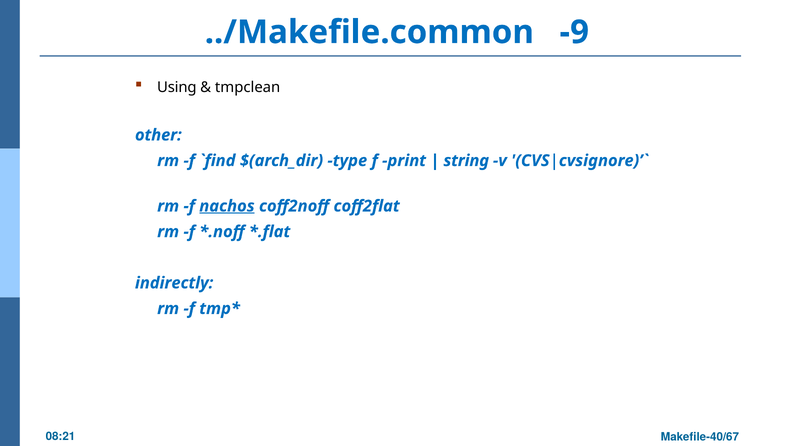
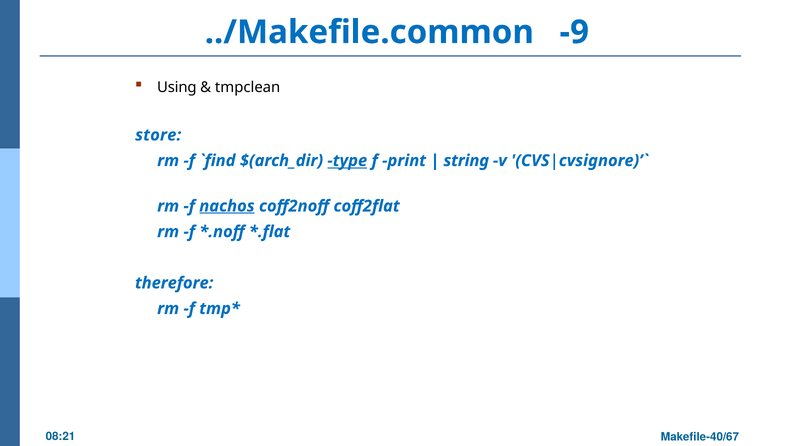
other: other -> store (158, 135)
type underline: none -> present (347, 161)
indirectly: indirectly -> therefore (174, 283)
